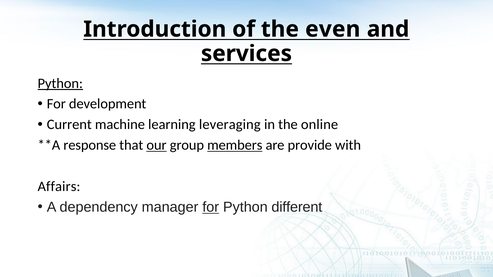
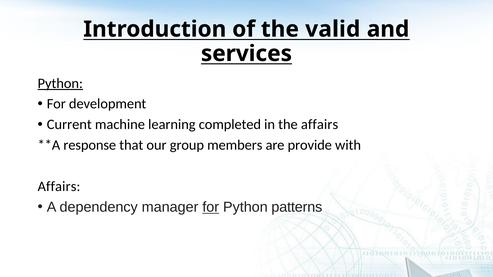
even: even -> valid (333, 29)
leveraging: leveraging -> completed (230, 125)
the online: online -> affairs (320, 125)
our underline: present -> none (157, 145)
members underline: present -> none (235, 145)
different: different -> patterns (297, 207)
